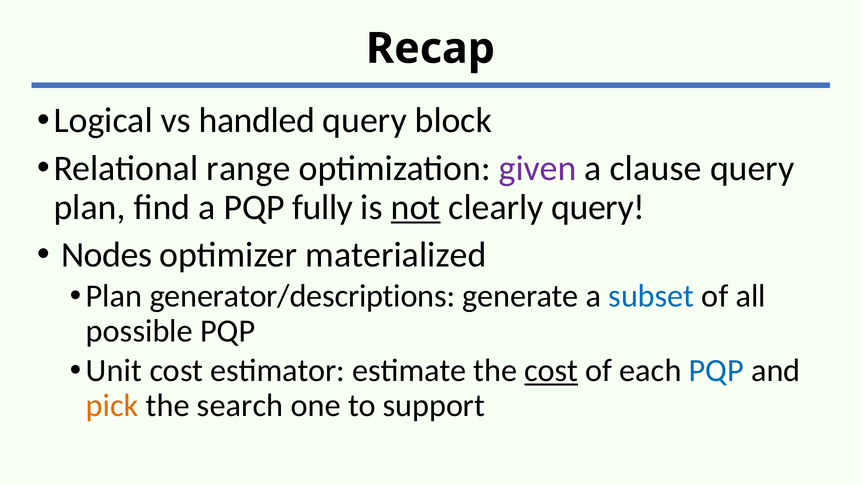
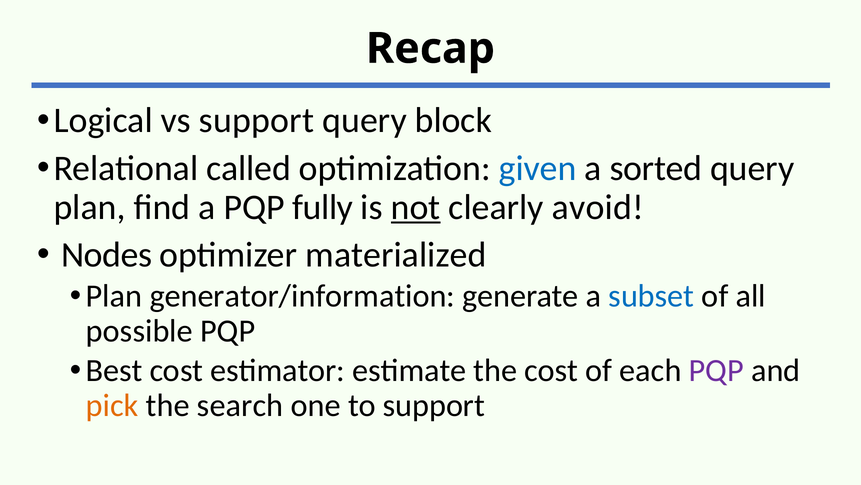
vs handled: handled -> support (257, 120)
range: range -> called (249, 168)
given colour: purple -> blue (538, 168)
clause: clause -> sorted (656, 168)
clearly query: query -> avoid (598, 207)
generator/descriptions: generator/descriptions -> generator/information (302, 296)
Unit: Unit -> Best (114, 370)
cost underline: present -> none (551, 370)
PQP colour: blue -> purple (716, 370)
